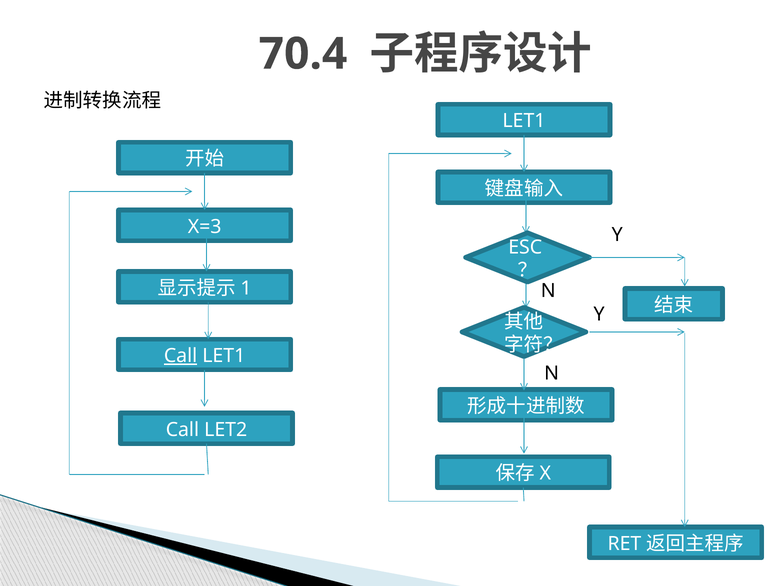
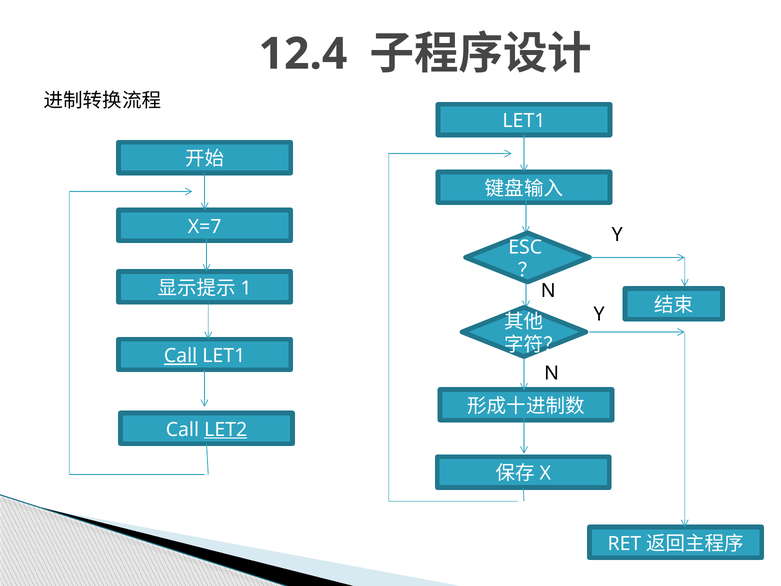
70.4: 70.4 -> 12.4 (303, 54)
X=3: X=3 -> X=7 (205, 227)
LET2 underline: none -> present (226, 430)
